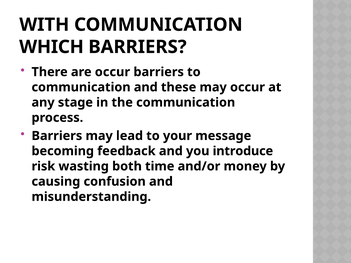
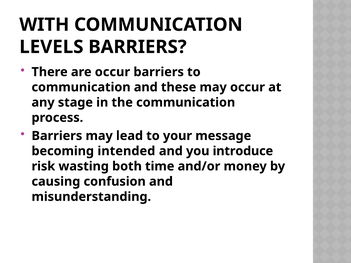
WHICH: WHICH -> LEVELS (51, 47)
feedback: feedback -> intended (126, 151)
